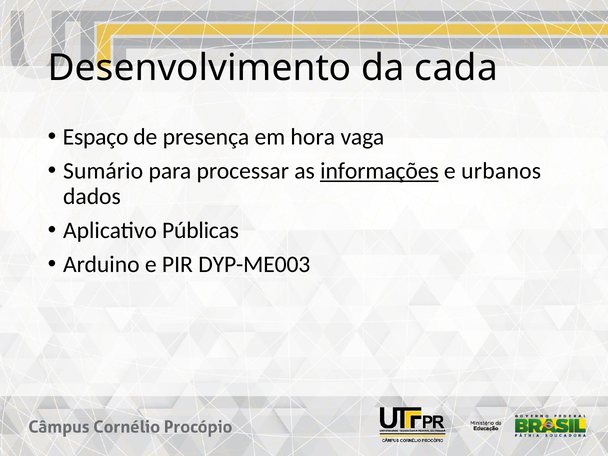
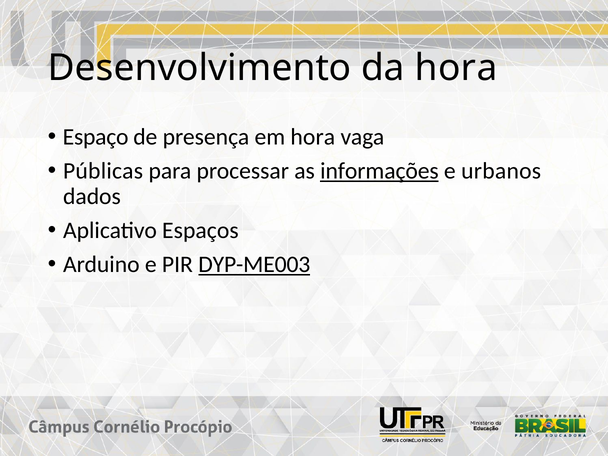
da cada: cada -> hora (456, 68)
Sumário: Sumário -> Públicas (103, 171)
Públicas: Públicas -> Espaços (200, 231)
DYP-ME003 underline: none -> present (254, 265)
